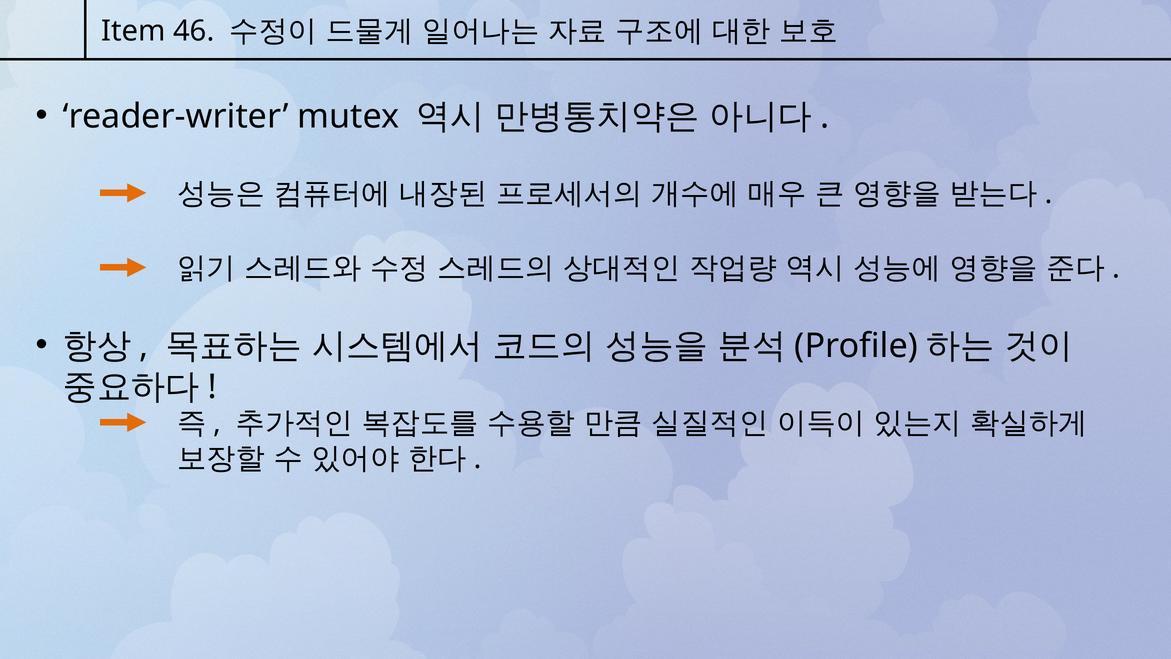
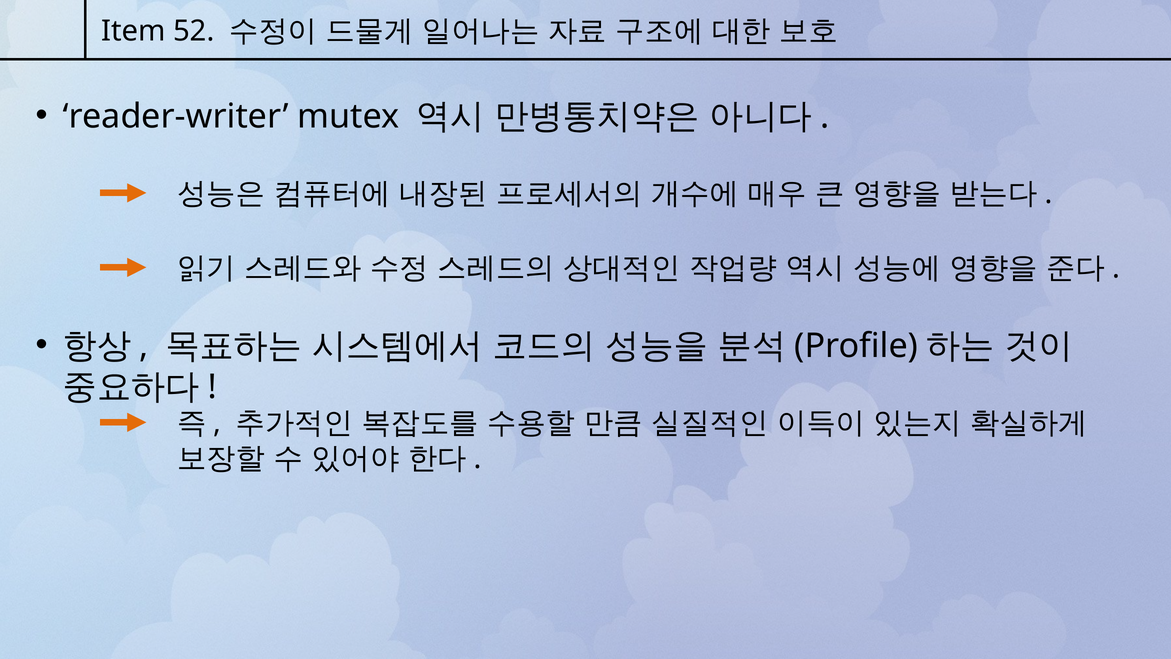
46: 46 -> 52 (194, 31)
